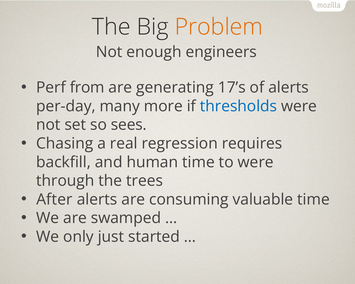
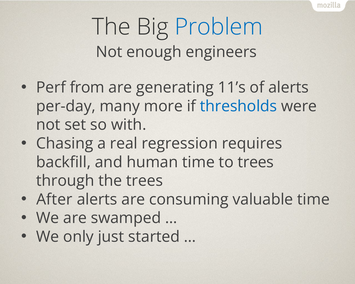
Problem colour: orange -> blue (219, 27)
17’s: 17’s -> 11’s (232, 88)
sees: sees -> with (129, 125)
to were: were -> trees (256, 162)
